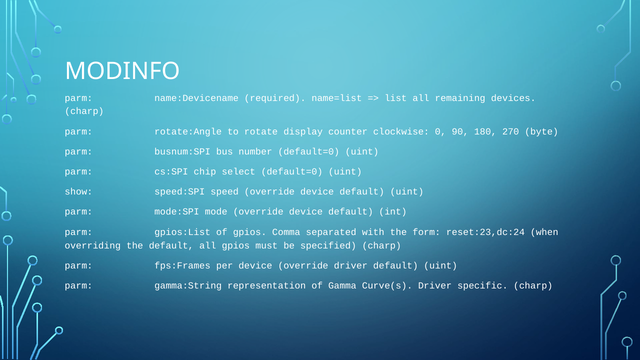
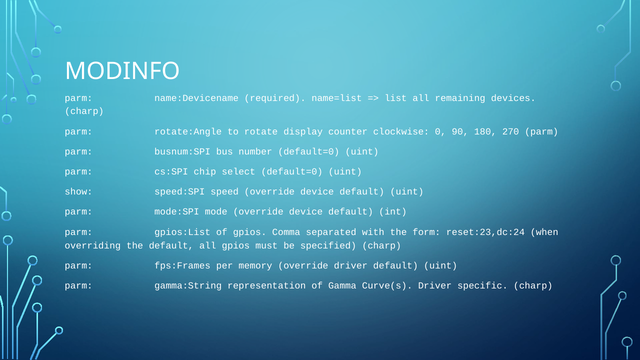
270 byte: byte -> parm (542, 131)
per device: device -> memory (255, 266)
